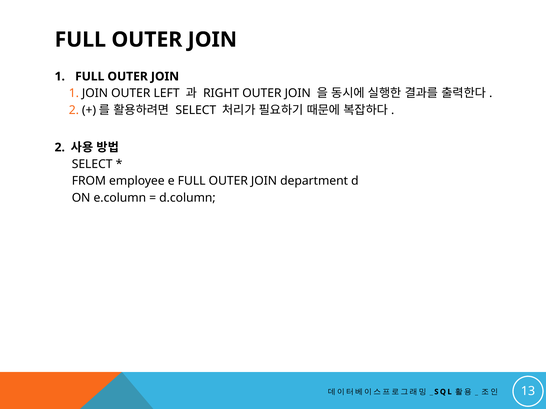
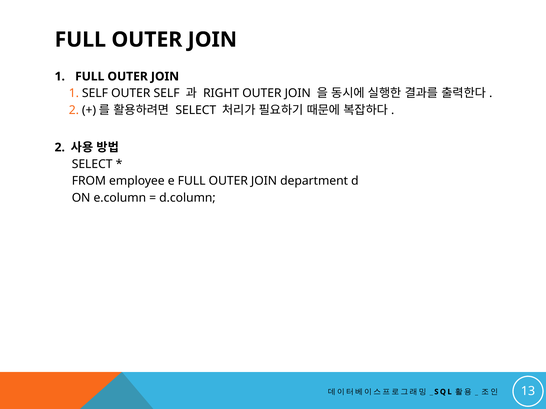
JOIN: JOIN -> SELF (95, 93)
OUTER LEFT: LEFT -> SELF (167, 93)
